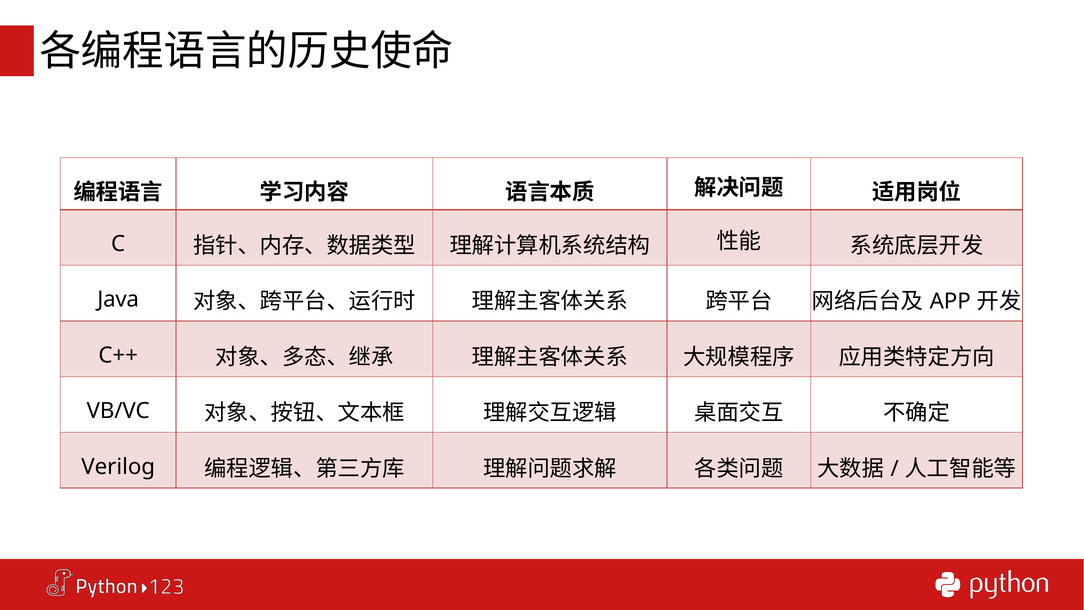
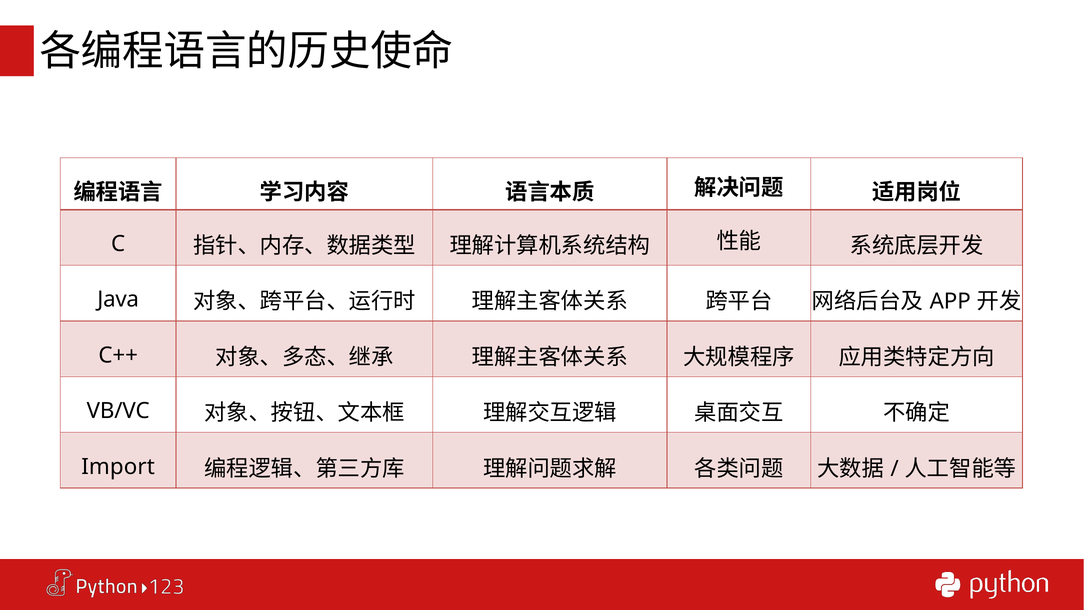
Verilog: Verilog -> Import (118, 467)
